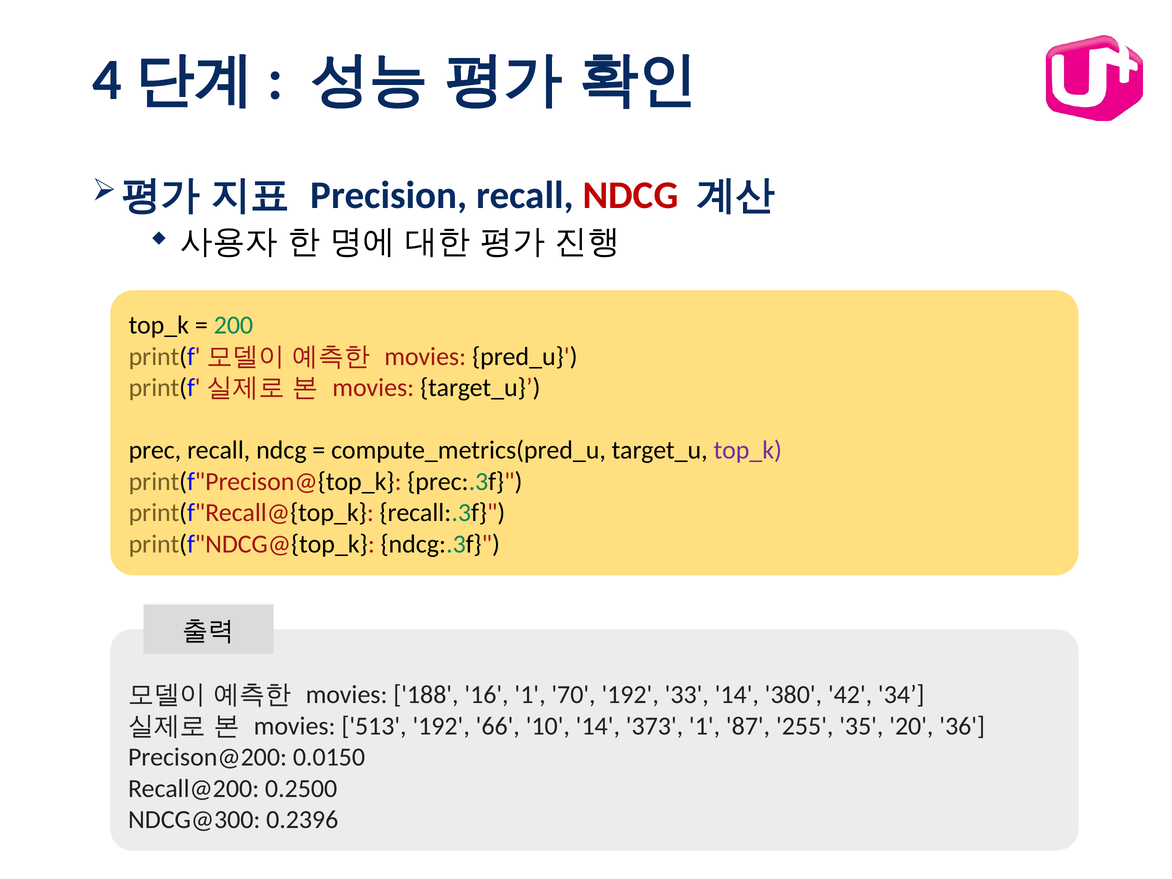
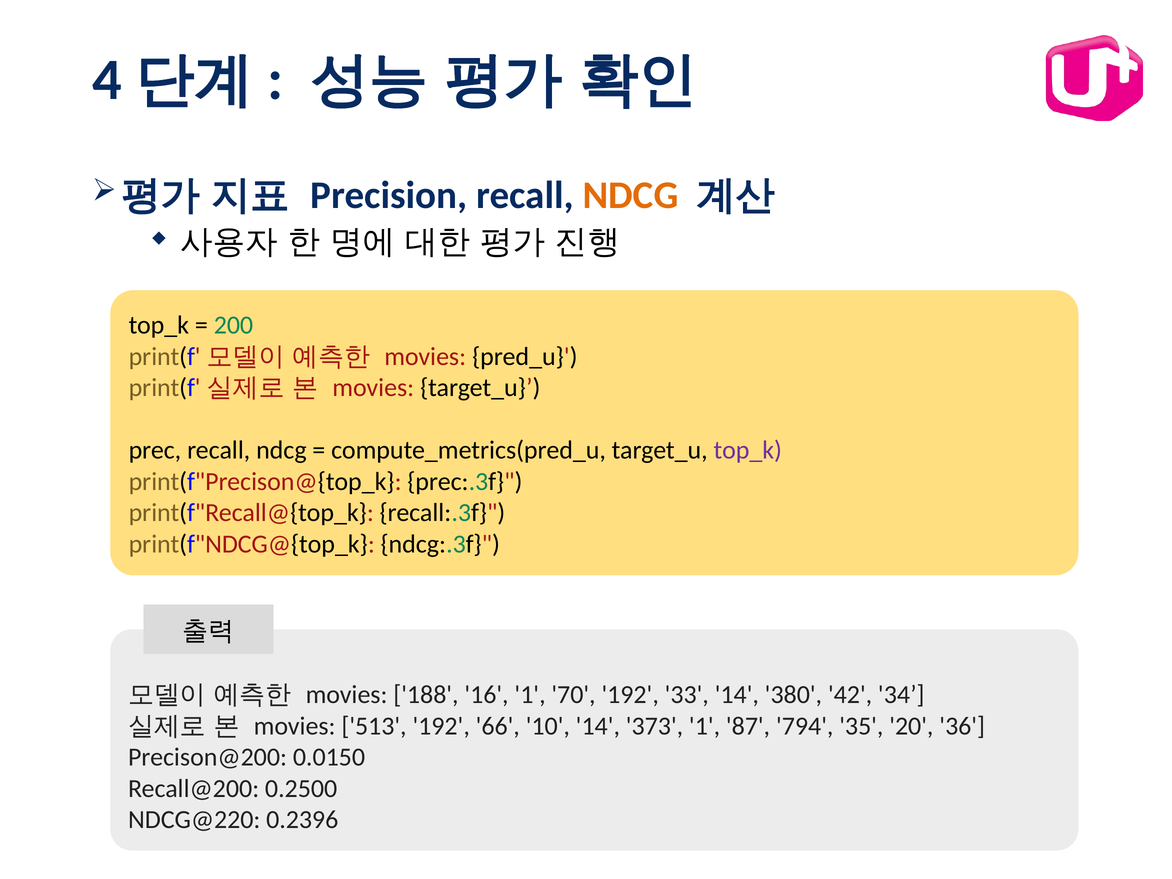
NDCG colour: red -> orange (631, 195)
255: 255 -> 794 (805, 726)
NDCG@300: NDCG@300 -> NDCG@220 (194, 820)
